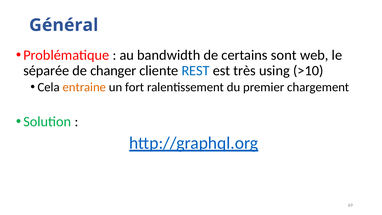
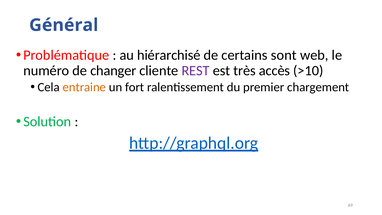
bandwidth: bandwidth -> hiérarchisé (169, 55)
séparée: séparée -> numéro (46, 71)
REST colour: blue -> purple (196, 71)
using: using -> accès (275, 71)
